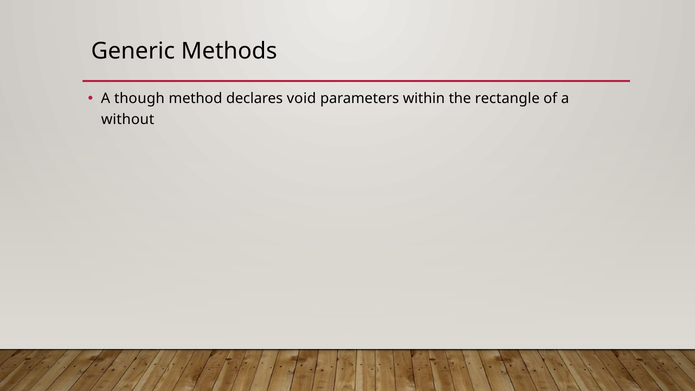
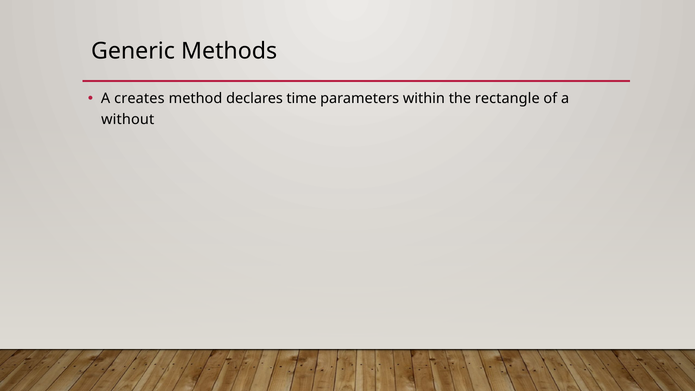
though: though -> creates (139, 99)
void: void -> time (302, 99)
